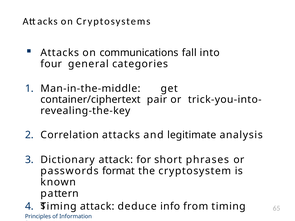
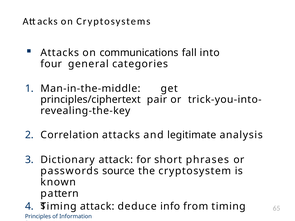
container/ciphertext: container/ciphertext -> principles/ciphertext (91, 100)
format: format -> source (119, 171)
